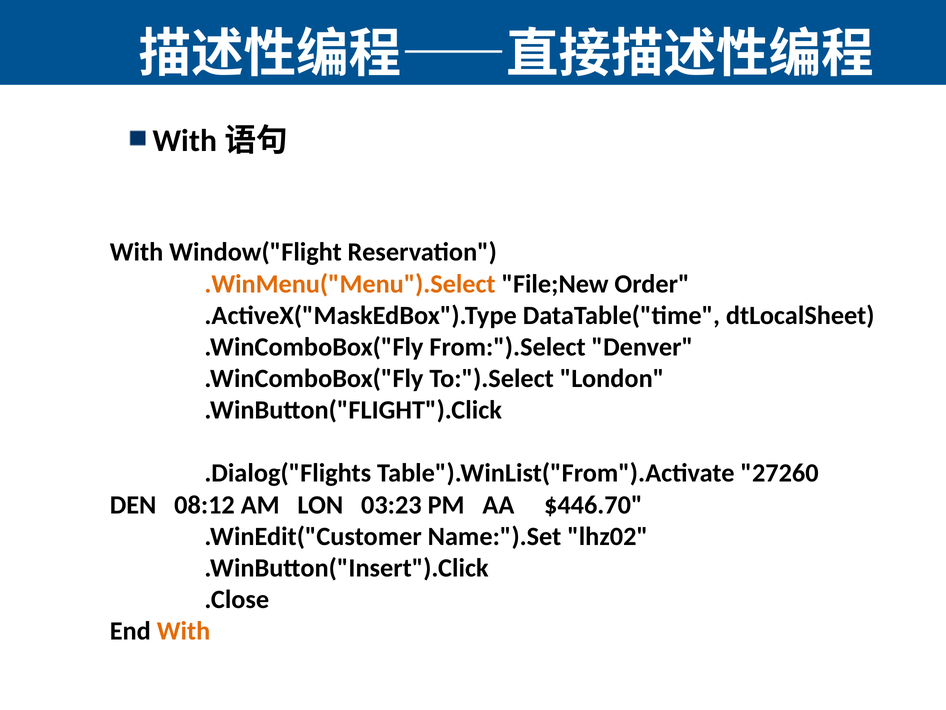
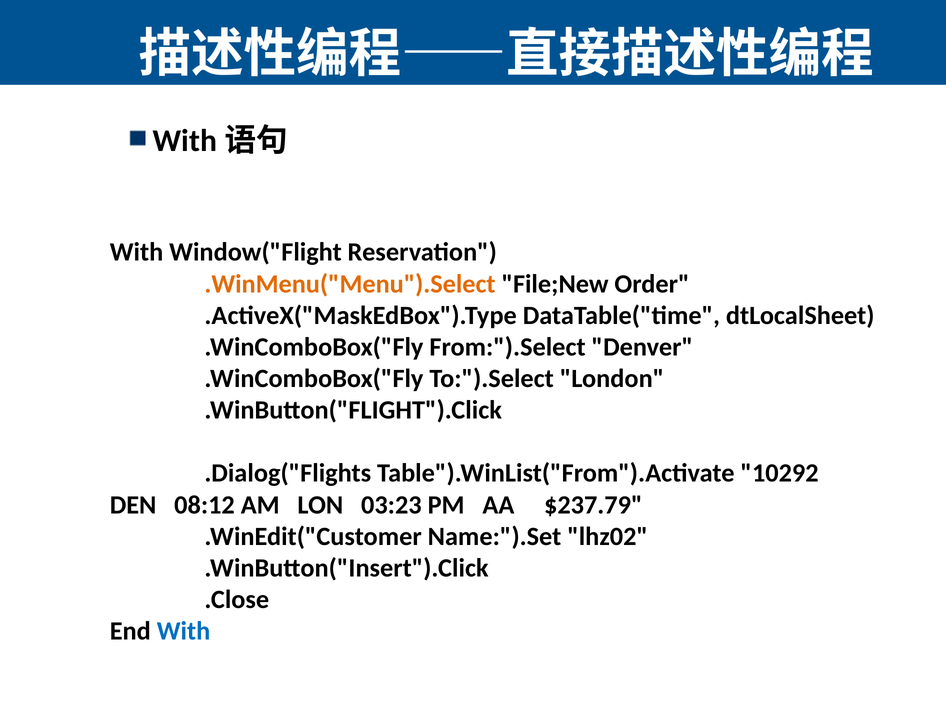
27260: 27260 -> 10292 (780, 473)
$446.70: $446.70 -> $237.79 (593, 504)
With colour: orange -> blue (184, 631)
